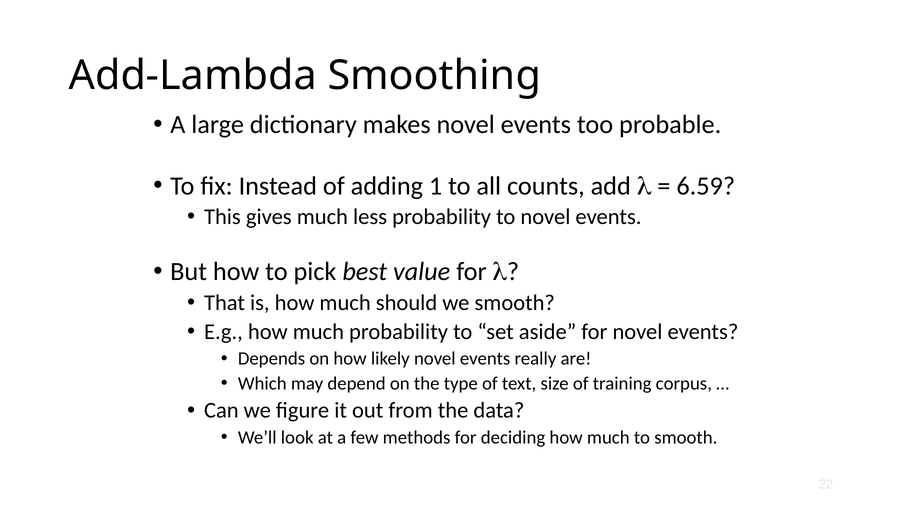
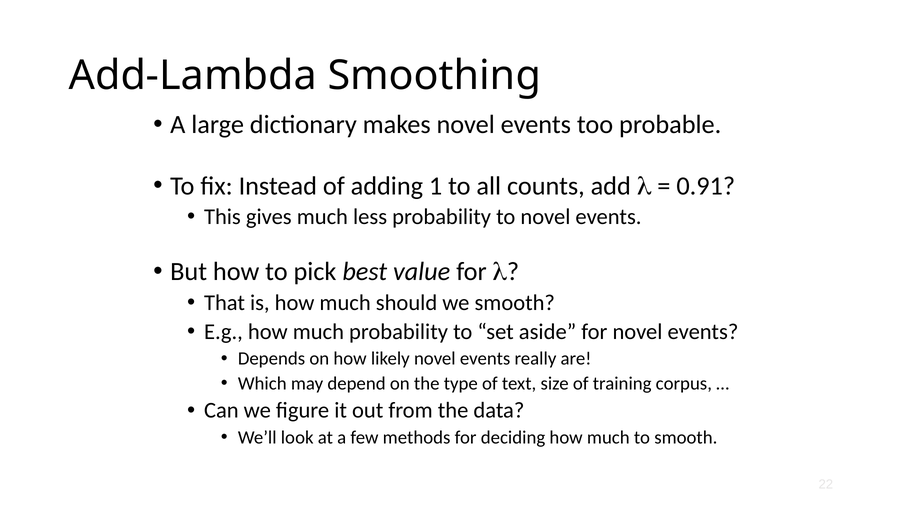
6.59: 6.59 -> 0.91 (706, 186)
